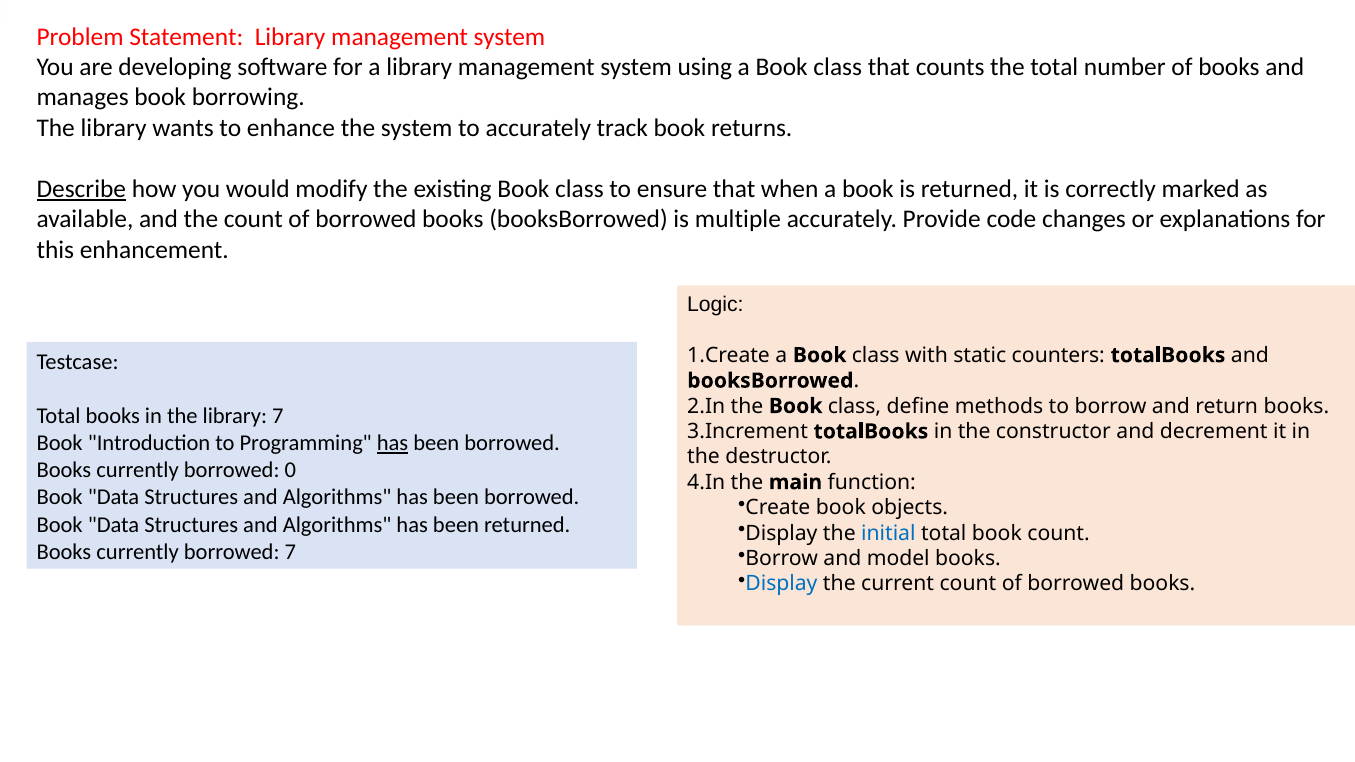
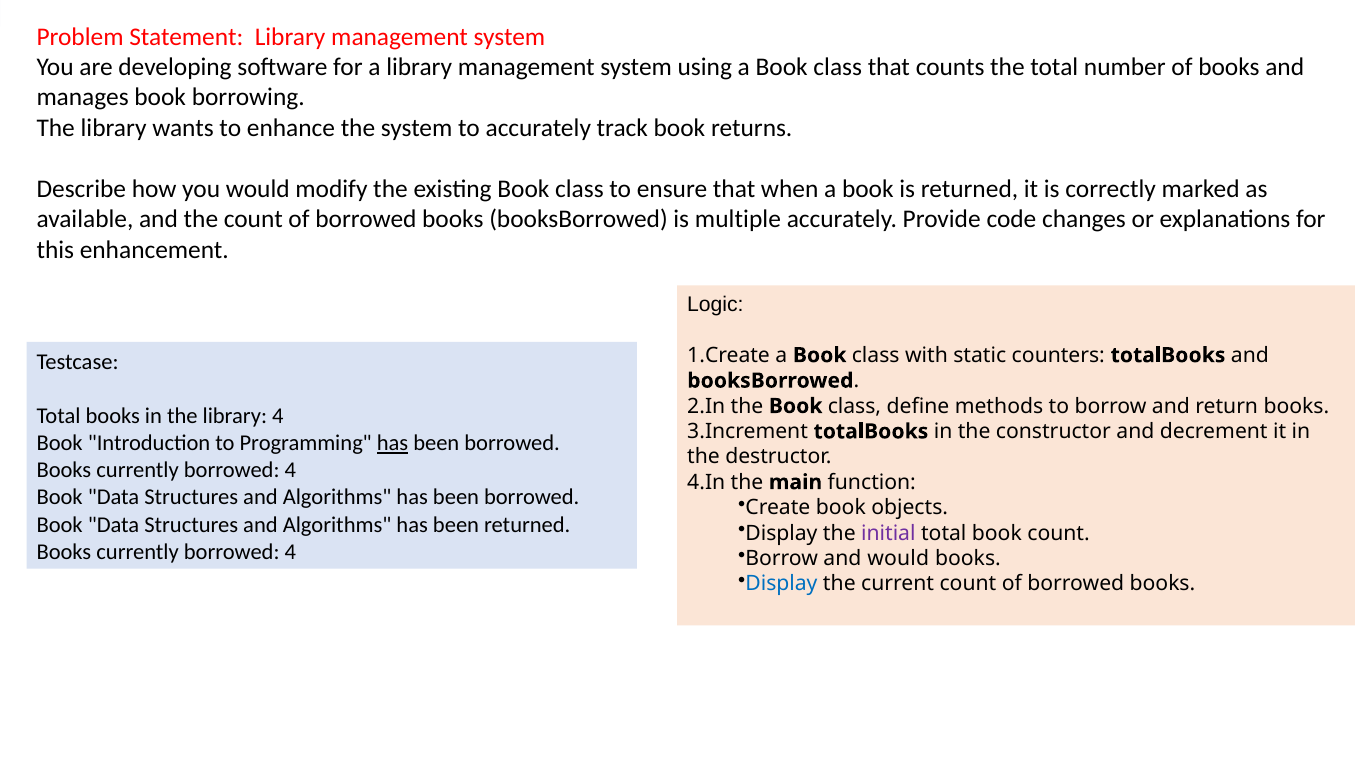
Describe underline: present -> none (81, 189)
library 7: 7 -> 4 (278, 416)
0: 0 -> 4 (290, 471)
initial colour: blue -> purple (888, 533)
7: 7 -> 4 (290, 552)
and model: model -> would (898, 559)
